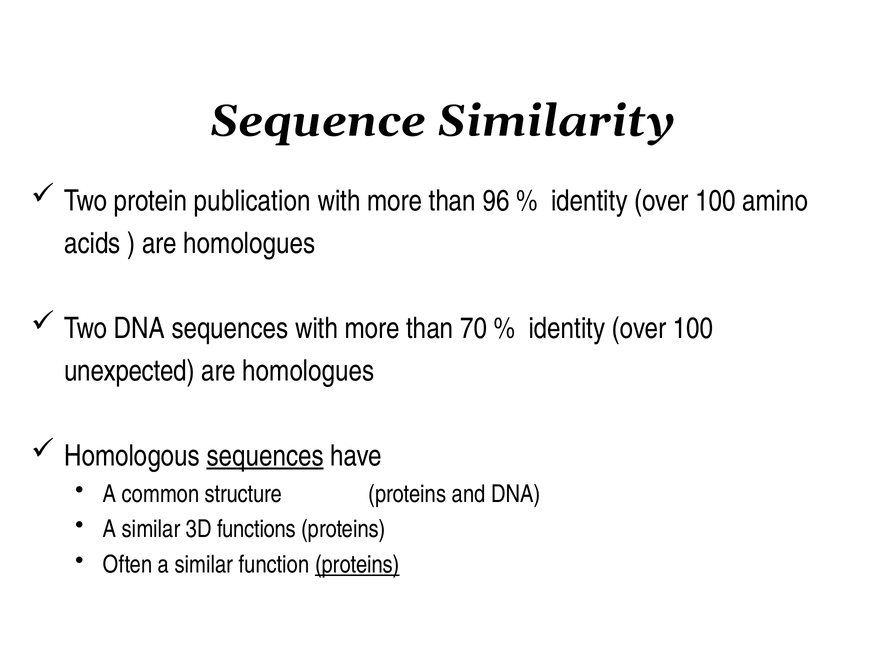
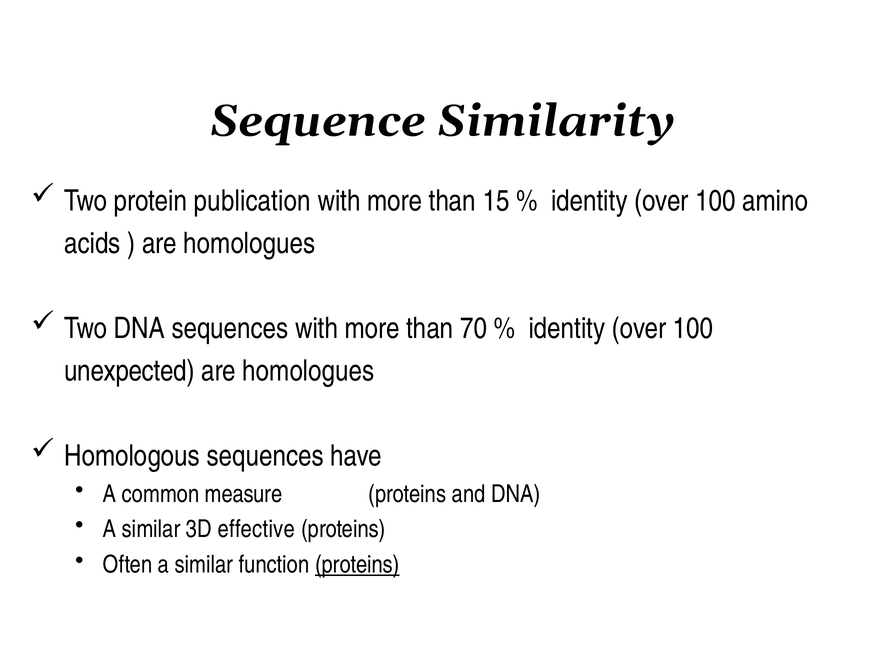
96: 96 -> 15 (496, 201)
sequences underline: present -> none (265, 456)
structure: structure -> measure (244, 494)
functions: functions -> effective (256, 529)
